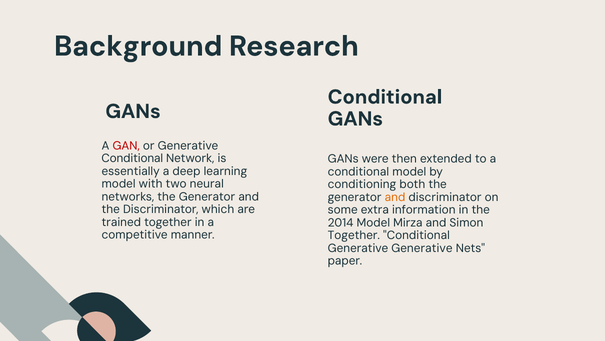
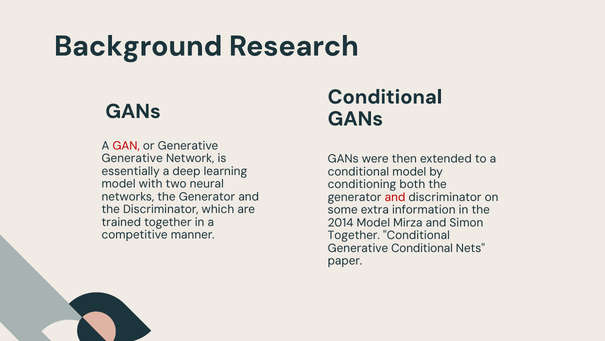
Conditional: Conditional -> Generative (132, 158)
and colour: orange -> red (395, 197)
Generative Generative: Generative -> Conditional (422, 248)
